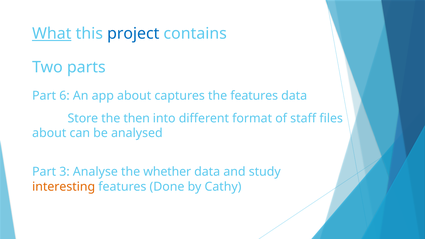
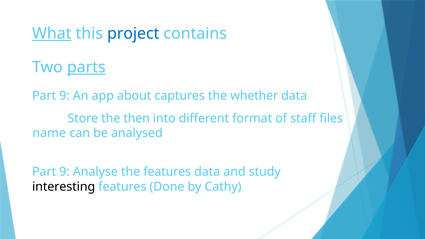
parts underline: none -> present (86, 67)
6: 6 -> 9 (65, 96)
the features: features -> whether (254, 96)
about: about -> name (49, 133)
3: 3 -> 9 (65, 172)
the whether: whether -> features (167, 172)
interesting colour: orange -> black (64, 187)
